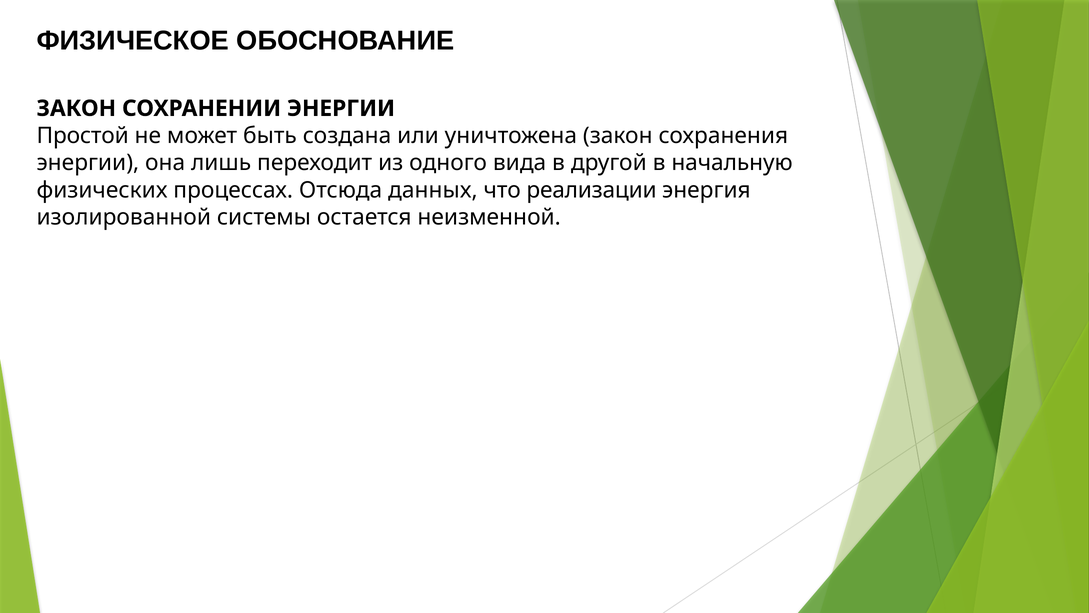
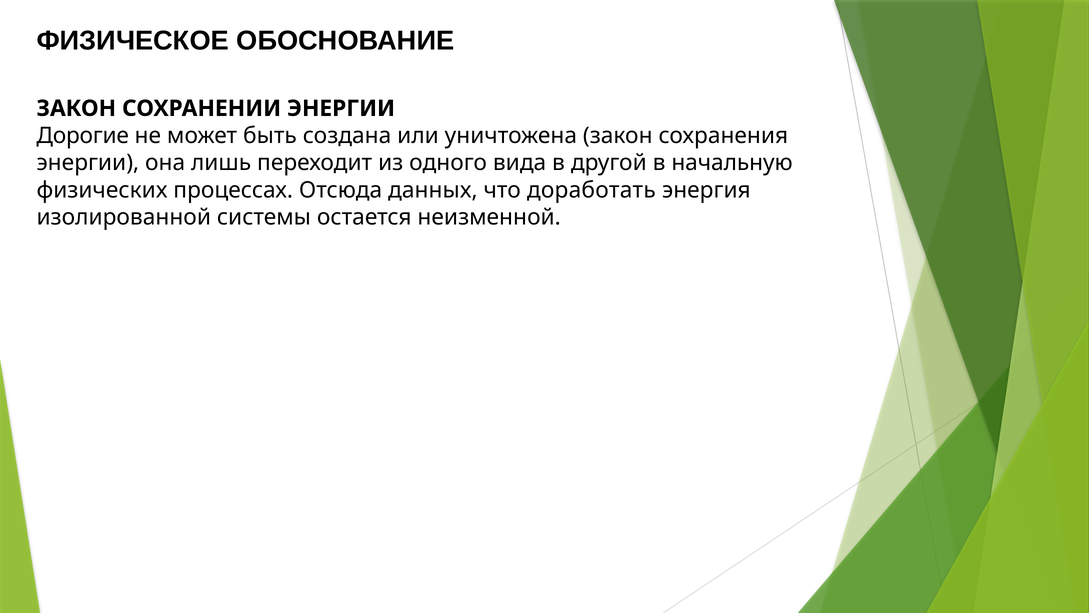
Простой: Простой -> Дорогие (83, 136)
реализации: реализации -> доработать (591, 190)
